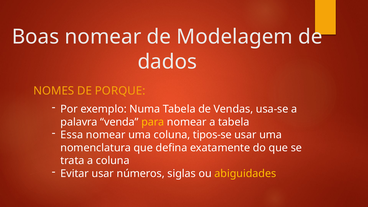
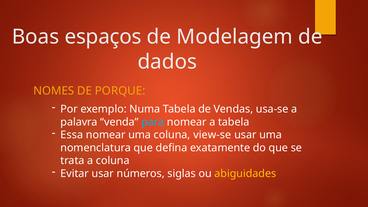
Boas nomear: nomear -> espaços (103, 37)
para colour: yellow -> light blue (153, 122)
tipos-se: tipos-se -> view-se (212, 135)
